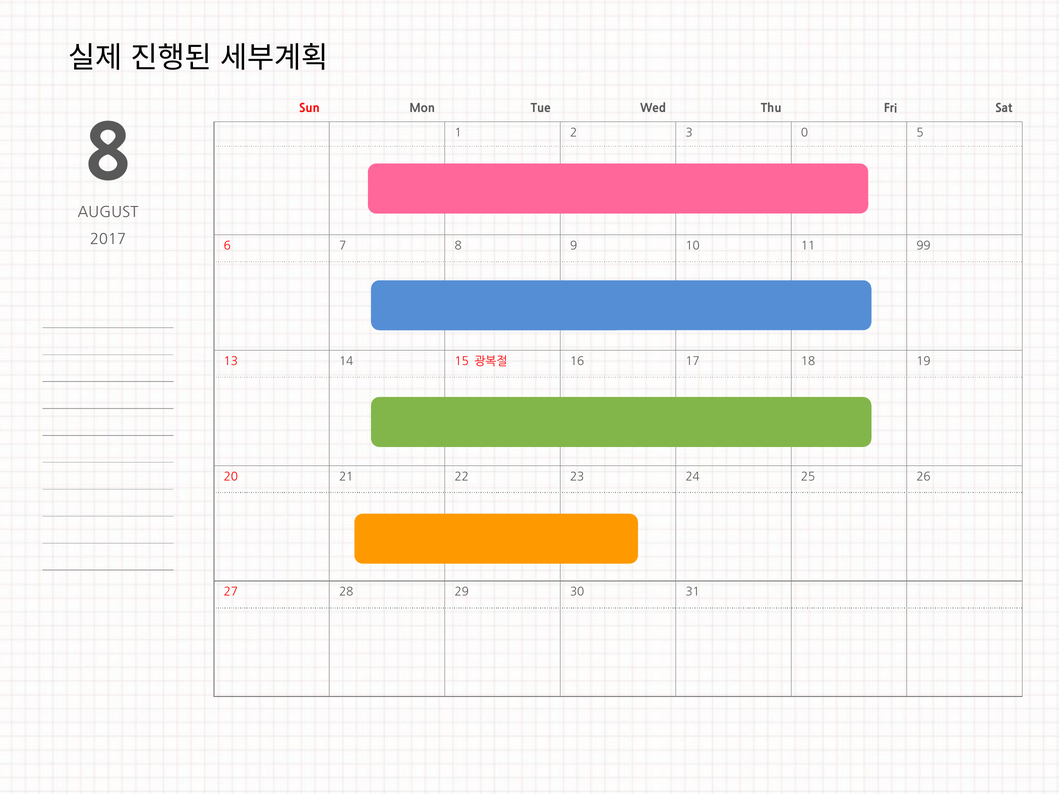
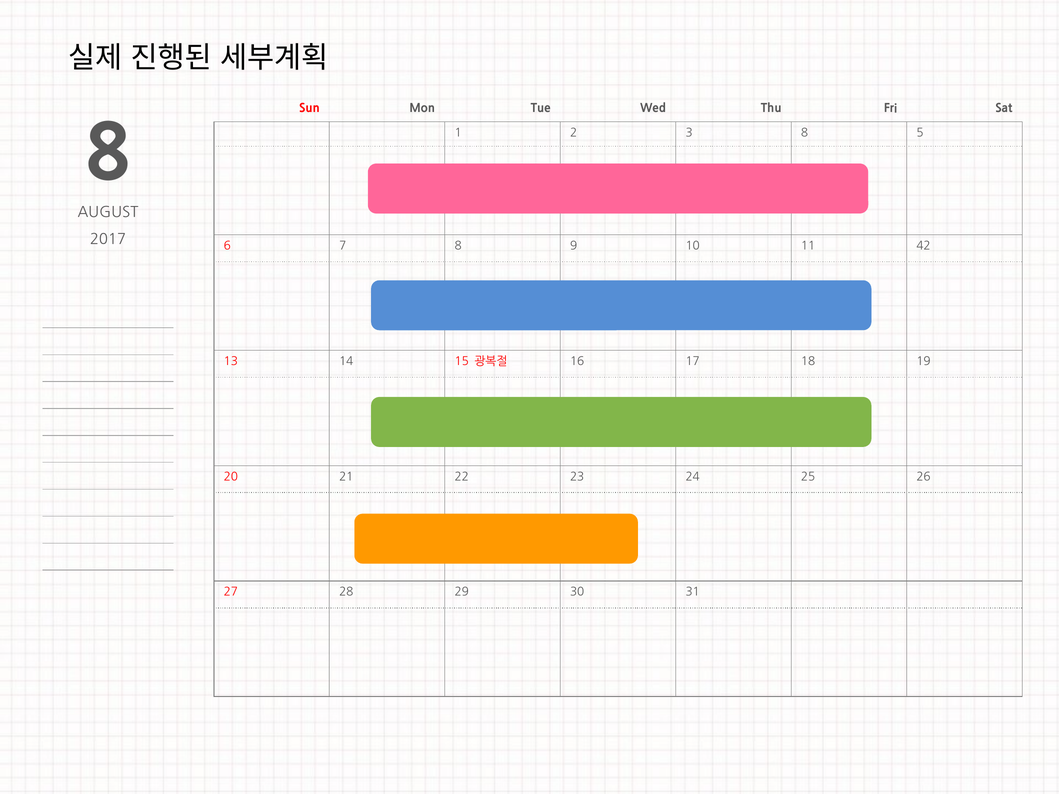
3 0: 0 -> 8 (805, 133)
99: 99 -> 42 (924, 246)
